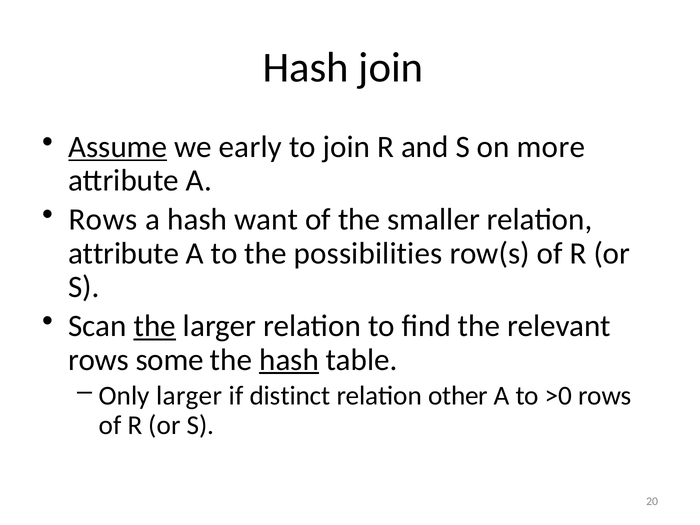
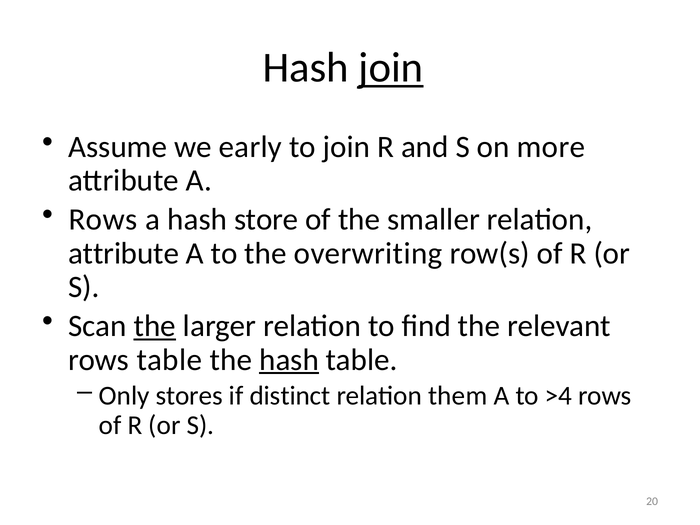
join underline: none -> present (391, 68)
Assume underline: present -> none (118, 147)
want: want -> store (266, 220)
possibilities: possibilities -> overwriting (368, 253)
rows some: some -> table (169, 360)
Only larger: larger -> stores (189, 396)
other: other -> them (458, 396)
>0: >0 -> >4 (559, 396)
